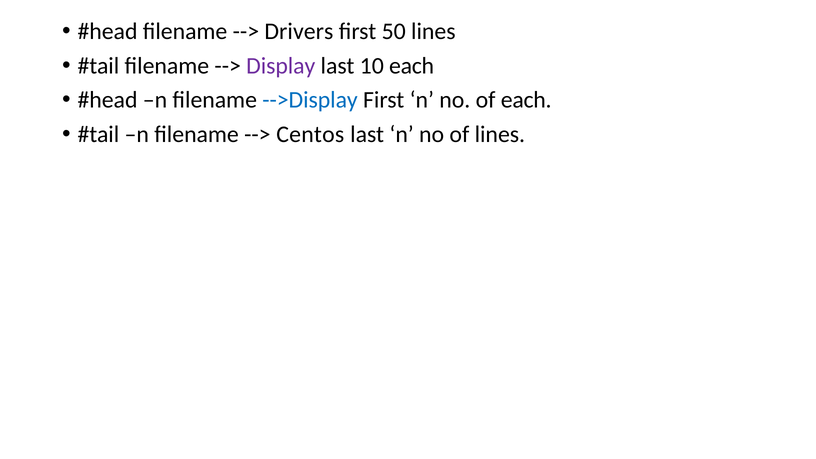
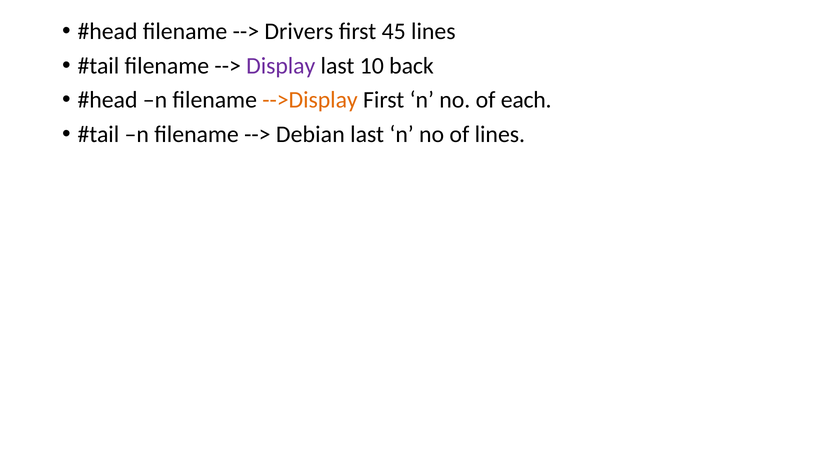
50: 50 -> 45 (394, 32)
10 each: each -> back (411, 66)
-->Display colour: blue -> orange (310, 100)
Centos: Centos -> Debian (310, 134)
